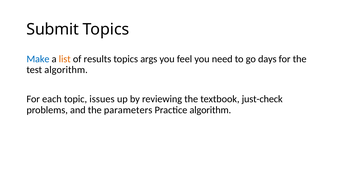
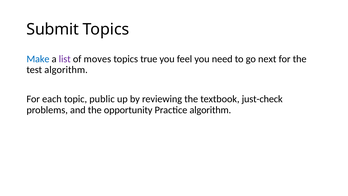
list colour: orange -> purple (65, 59)
results: results -> moves (97, 59)
args: args -> true (149, 59)
days: days -> next (267, 59)
issues: issues -> public (102, 99)
parameters: parameters -> opportunity (128, 110)
